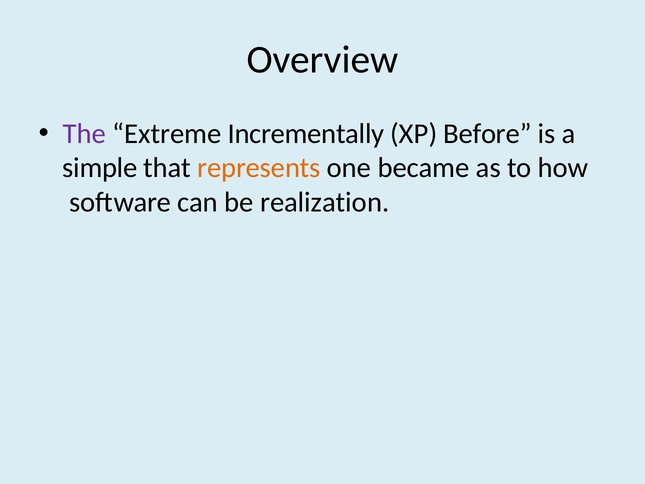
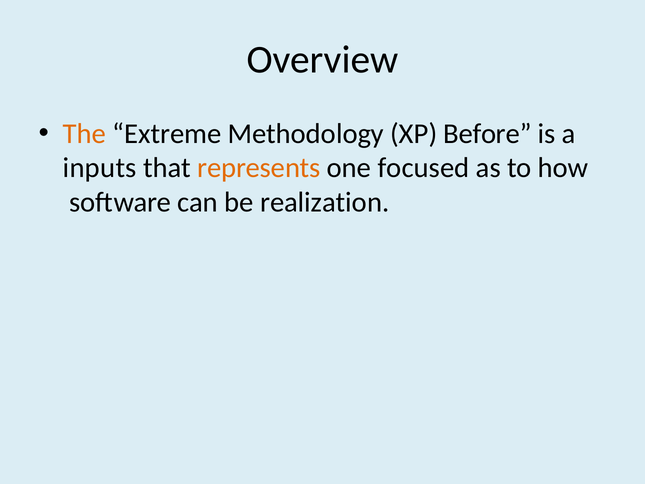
The colour: purple -> orange (85, 134)
Incrementally: Incrementally -> Methodology (306, 134)
simple: simple -> inputs (100, 168)
became: became -> focused (424, 168)
